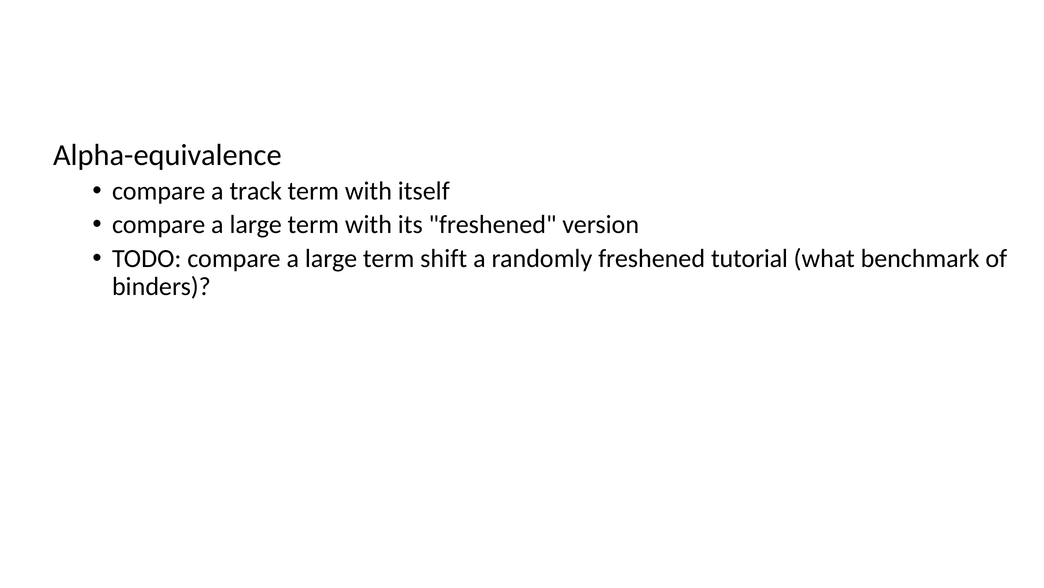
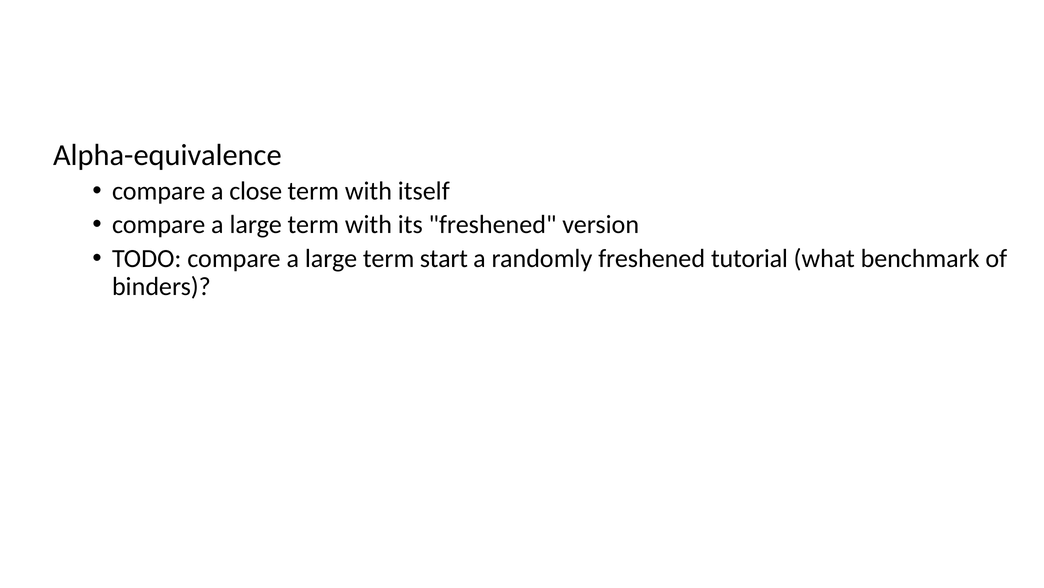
track: track -> close (256, 191)
shift: shift -> start (444, 258)
